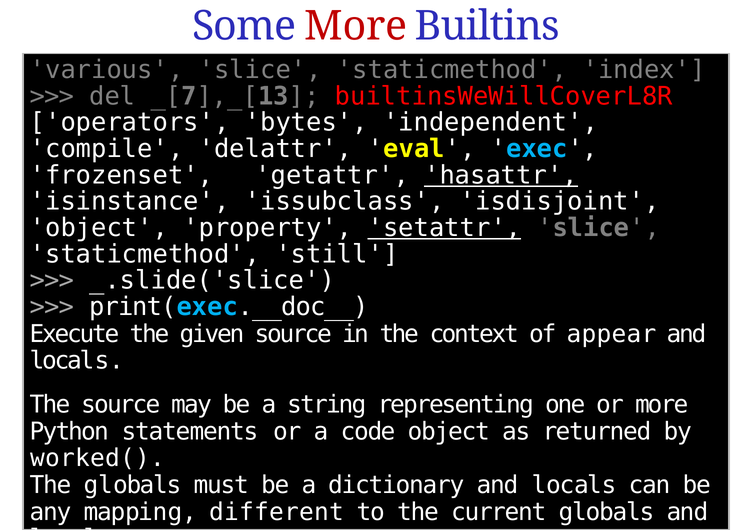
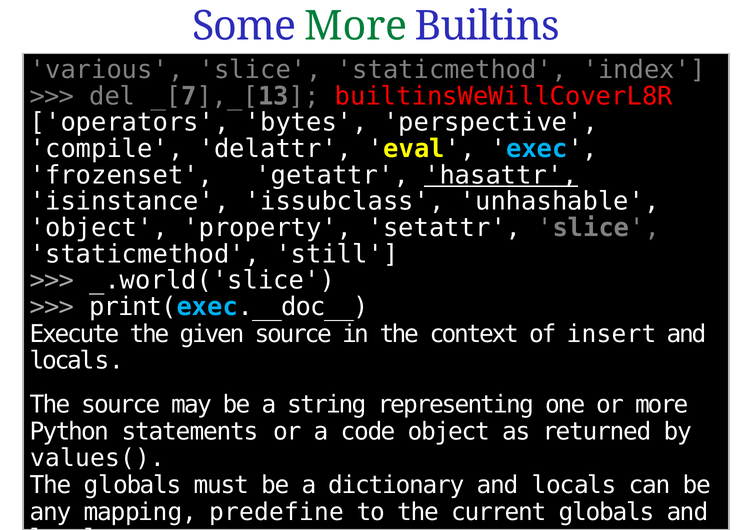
More colour: red -> green (356, 26)
independent: independent -> perspective (491, 122)
isdisjoint: isdisjoint -> unhashable (560, 201)
setattr underline: present -> none (444, 228)
_.slide('slice: _.slide('slice -> _.world('slice (212, 280)
appear: appear -> insert (612, 334)
worked(: worked( -> values( (98, 458)
different: different -> predefine (277, 512)
